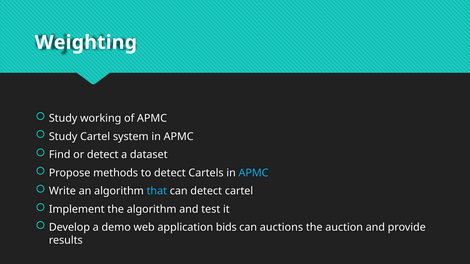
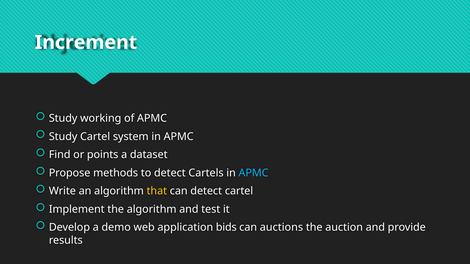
Weighting: Weighting -> Increment (86, 42)
or detect: detect -> points (103, 155)
that colour: light blue -> yellow (157, 191)
